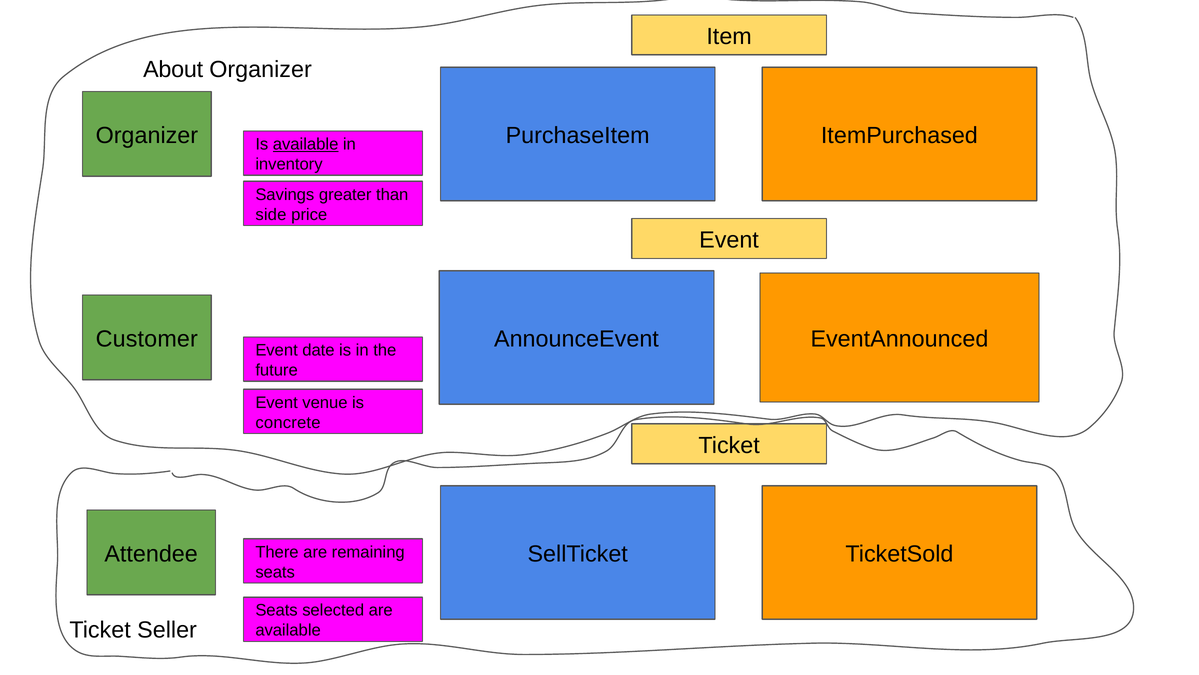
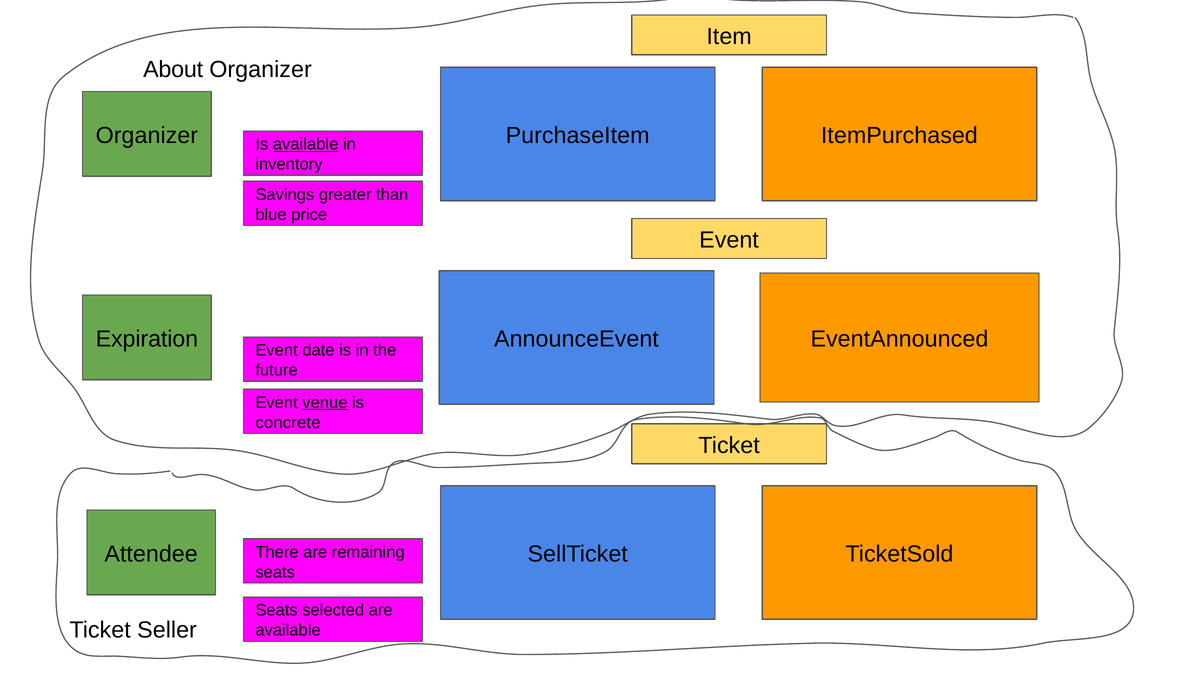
side: side -> blue (271, 215)
Customer: Customer -> Expiration (147, 339)
venue underline: none -> present (325, 402)
